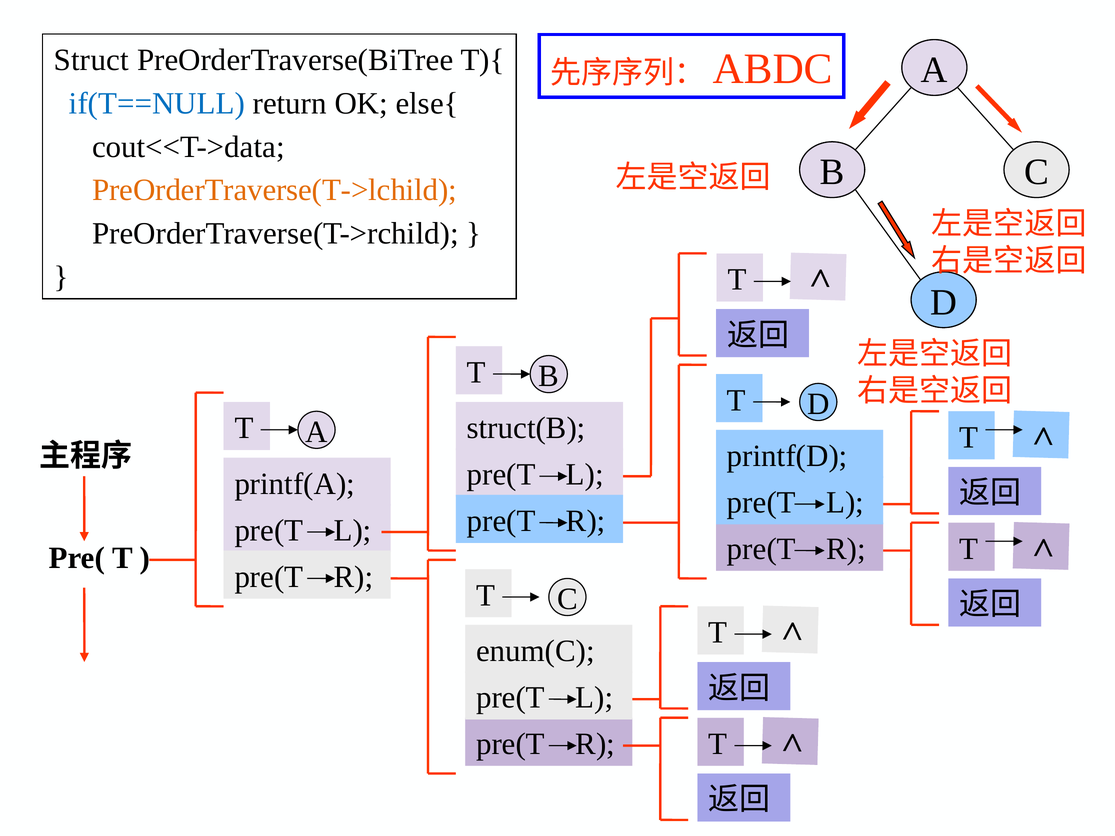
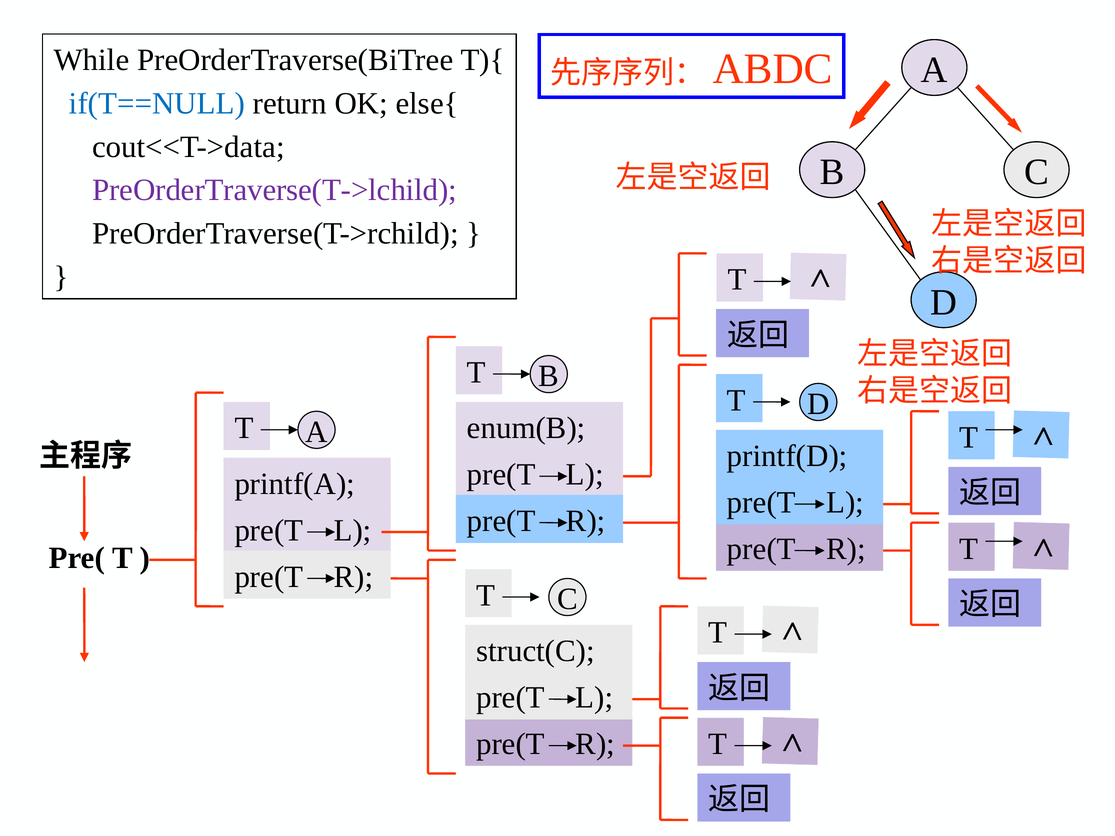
Struct: Struct -> While (91, 60)
PreOrderTraverse(T->lchild colour: orange -> purple (275, 190)
struct(B: struct(B -> enum(B (526, 428)
enum(C: enum(C -> struct(C (535, 651)
